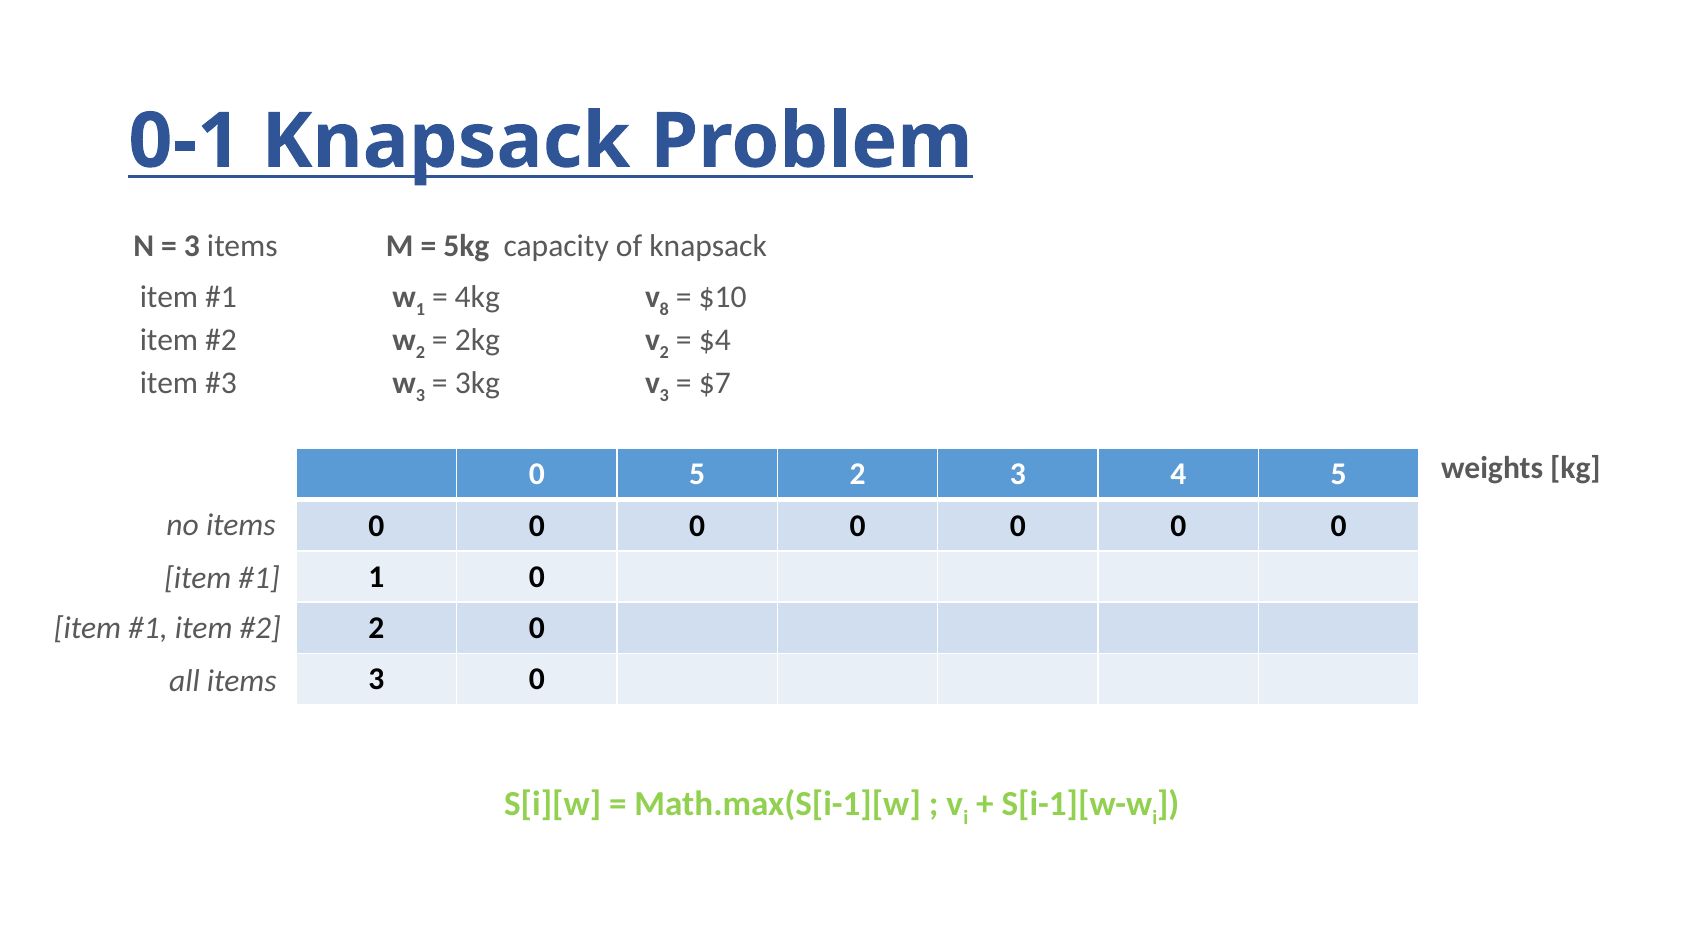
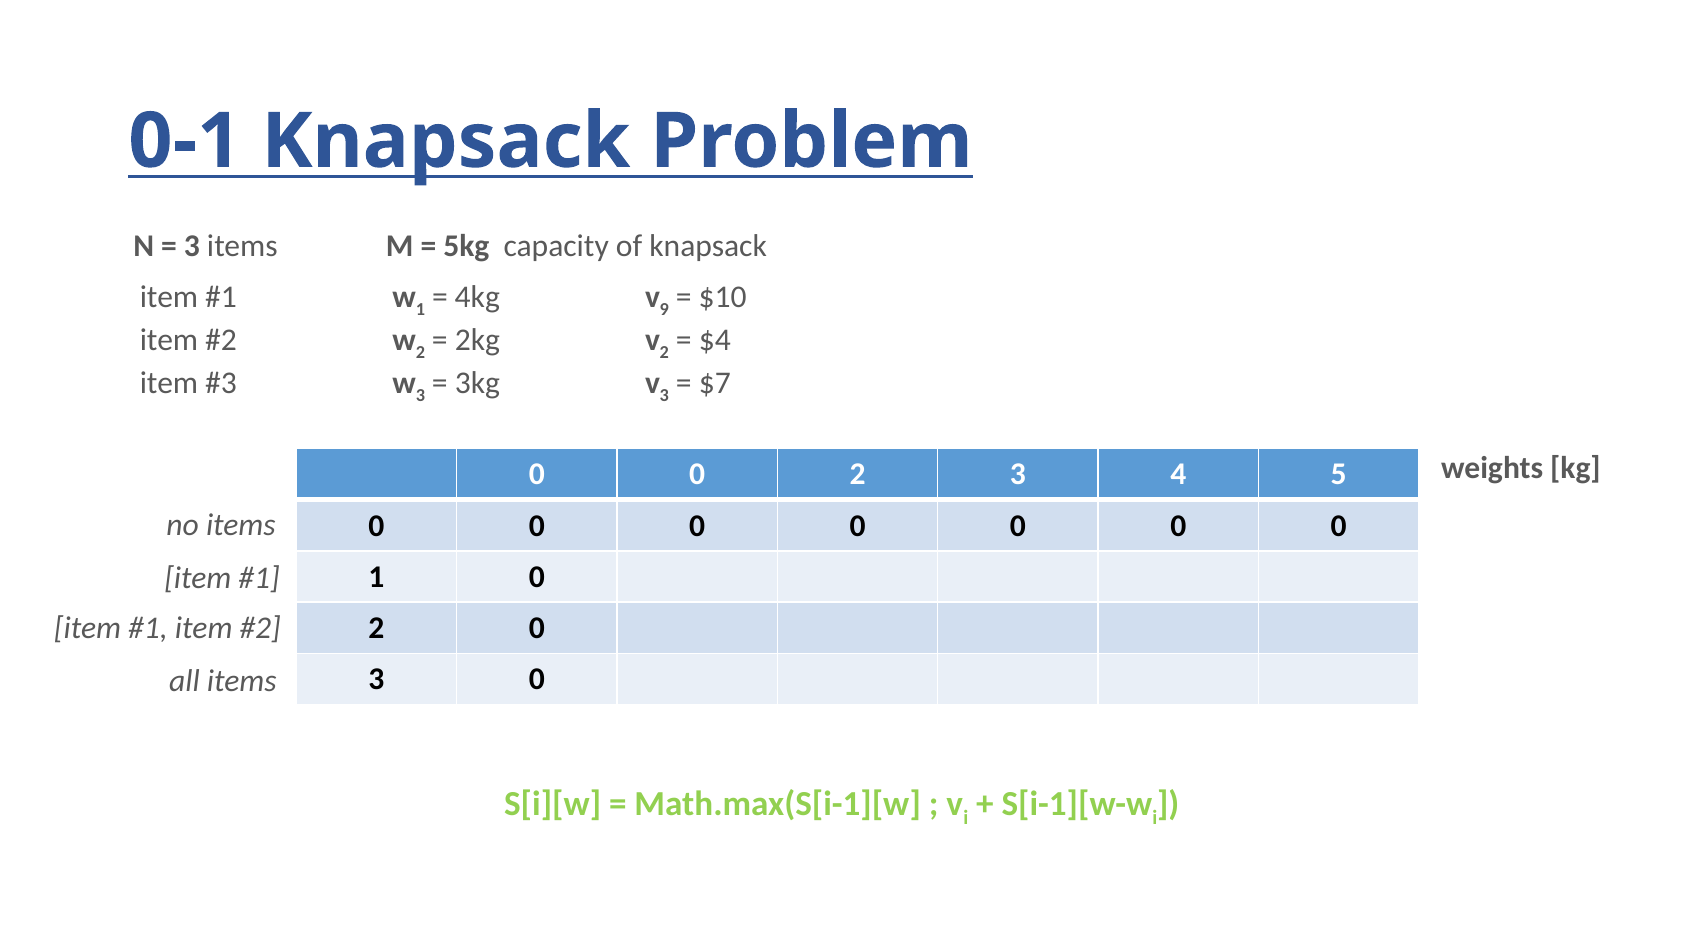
8: 8 -> 9 (664, 310)
5: 5 -> 0 (697, 475)
